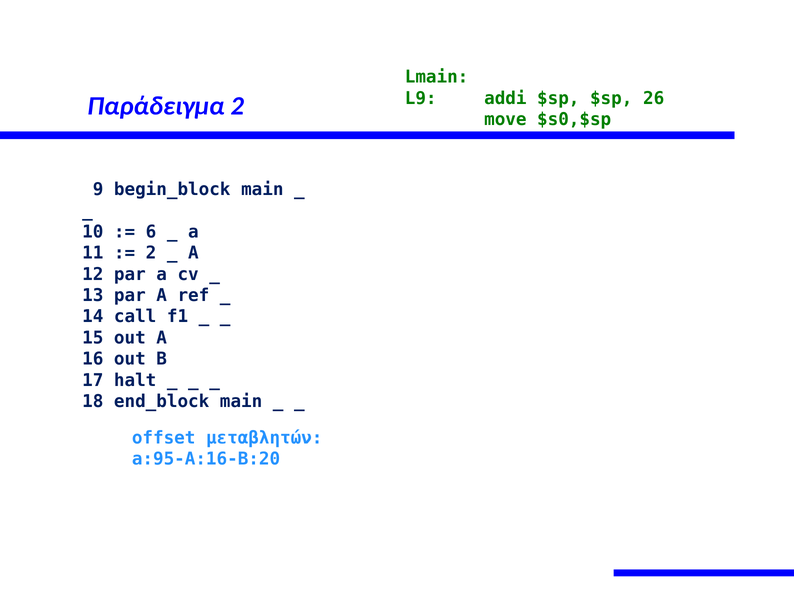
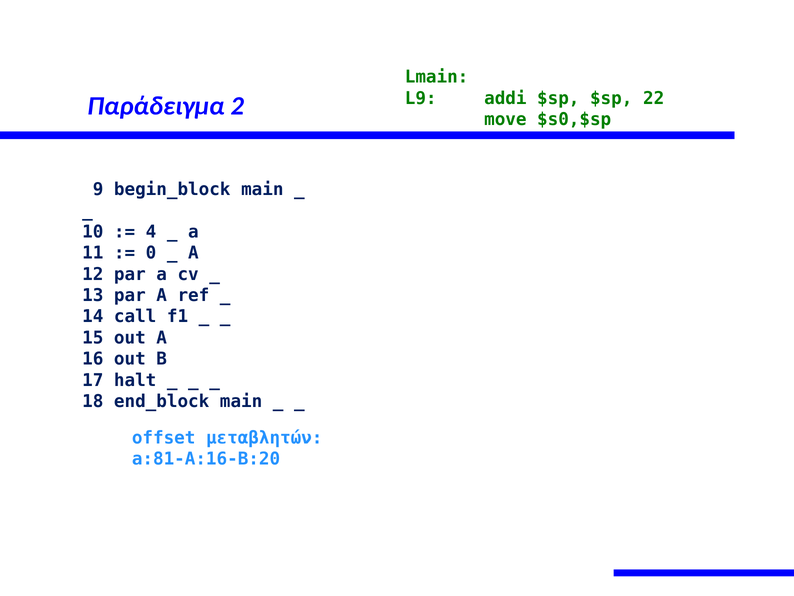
26: 26 -> 22 (654, 98)
6: 6 -> 4 (151, 232)
2: 2 -> 0 (151, 253)
a:95-A:16-B:20: a:95-A:16-B:20 -> a:81-A:16-B:20 (206, 459)
